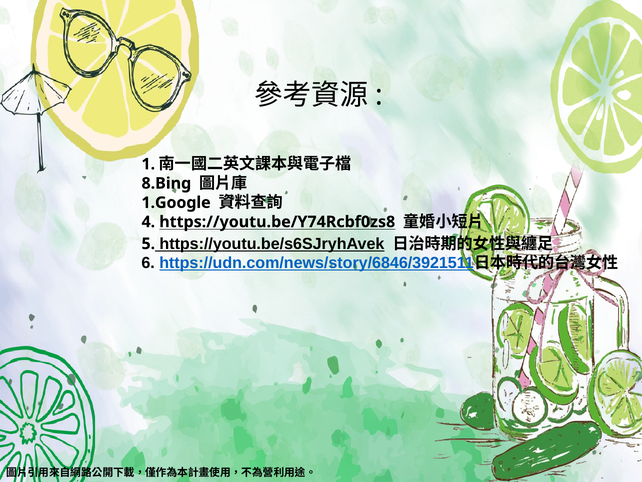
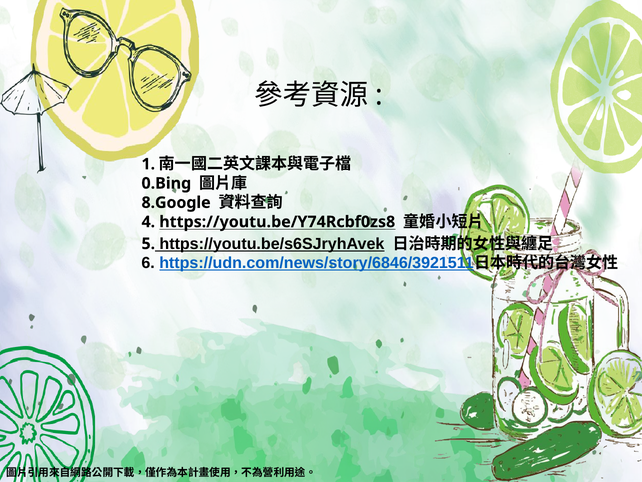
8.Bing: 8.Bing -> 0.Bing (166, 183)
1.Google: 1.Google -> 8.Google (176, 202)
